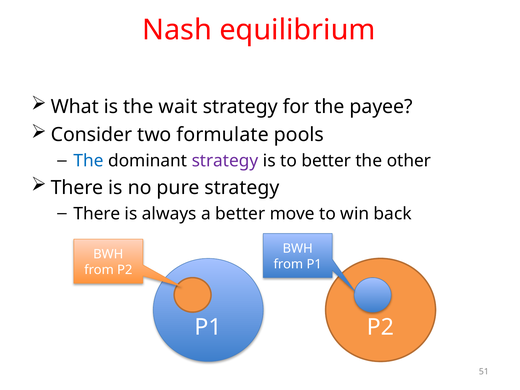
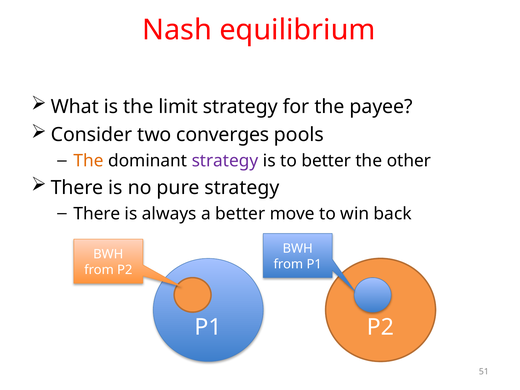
wait: wait -> limit (178, 107)
formulate: formulate -> converges (223, 135)
The colour: blue -> orange (89, 161)
